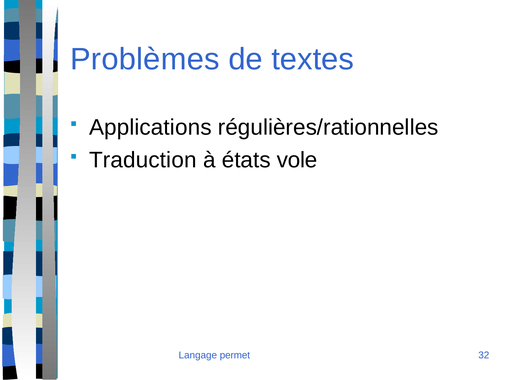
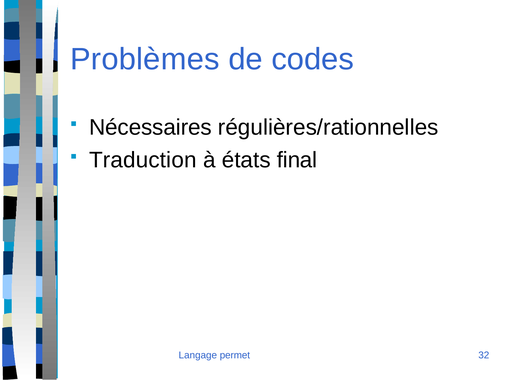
textes: textes -> codes (313, 59)
Applications: Applications -> Nécessaires (150, 127)
vole: vole -> final (297, 160)
